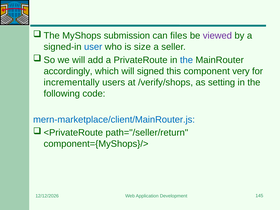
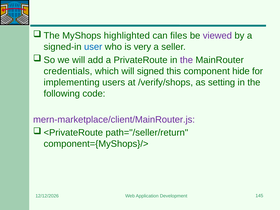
submission: submission -> highlighted (127, 36)
size: size -> very (142, 47)
the colour: blue -> purple (186, 60)
accordingly: accordingly -> credentials (68, 71)
very: very -> hide (241, 71)
incrementally: incrementally -> implementing (72, 82)
mern-marketplace/client/MainRouter.js colour: blue -> purple (114, 120)
